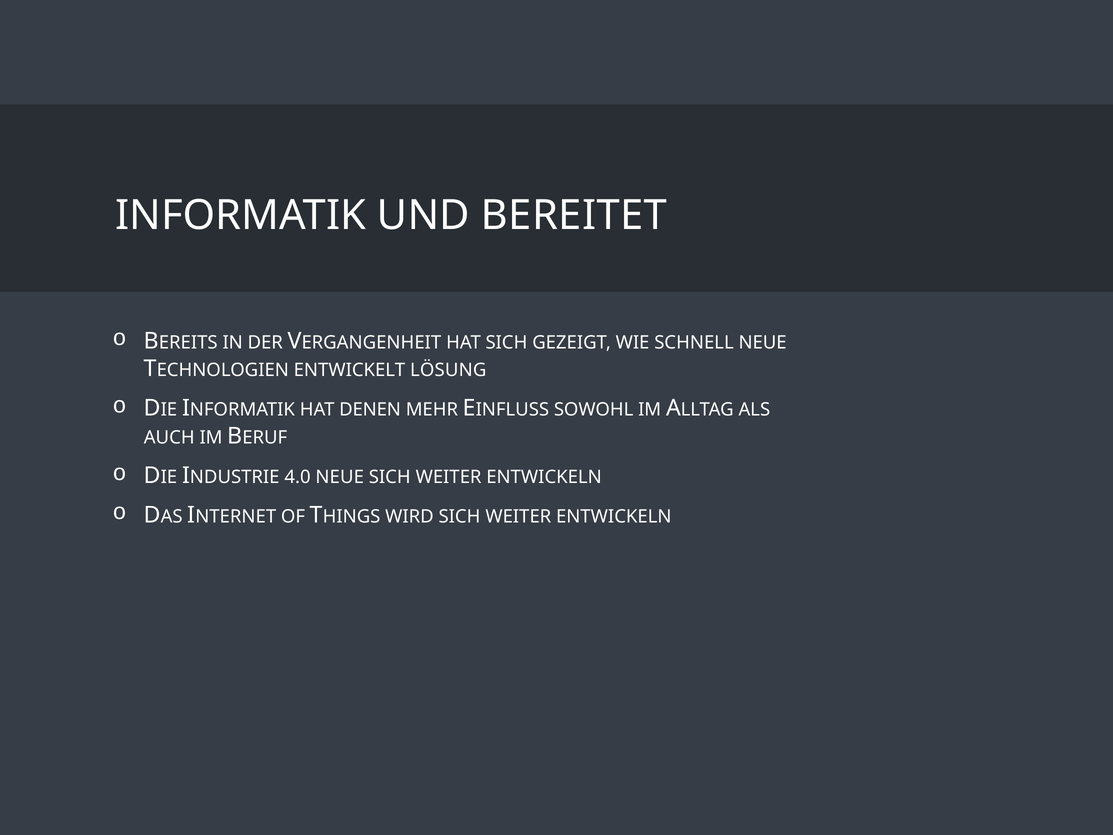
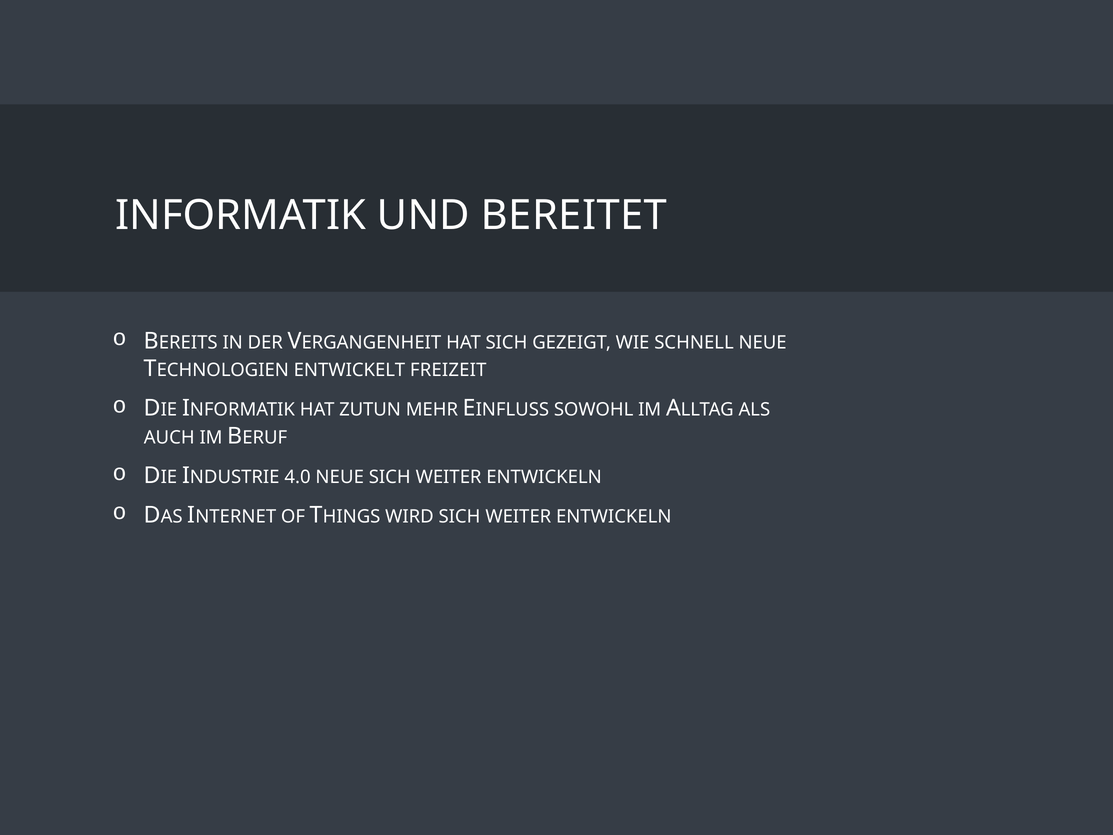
LÖSUNG: LÖSUNG -> FREIZEIT (448, 370)
DENEN: DENEN -> ZUTUN (370, 410)
